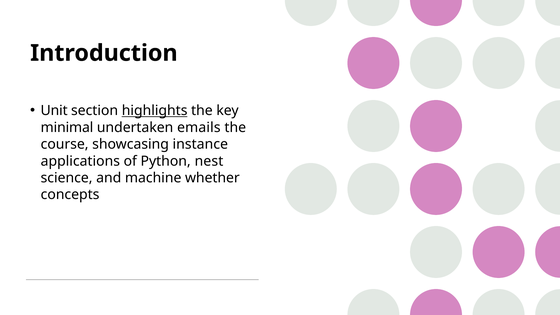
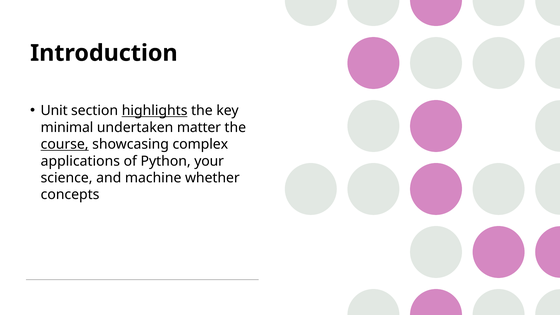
emails: emails -> matter (199, 127)
course underline: none -> present (65, 144)
instance: instance -> complex (200, 144)
nest: nest -> your (209, 161)
